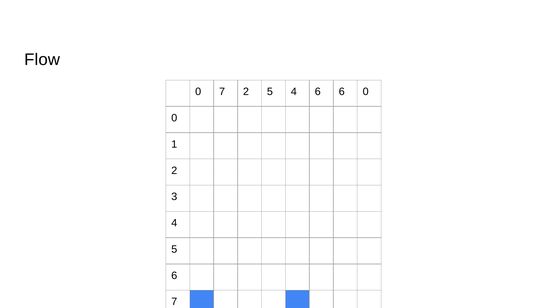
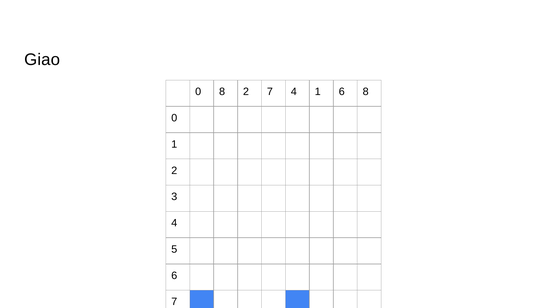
Flow: Flow -> Giao (42, 60)
0 7: 7 -> 8 (222, 92)
2 5: 5 -> 7 (270, 92)
4 6: 6 -> 1 (318, 92)
6 0: 0 -> 8 (366, 92)
